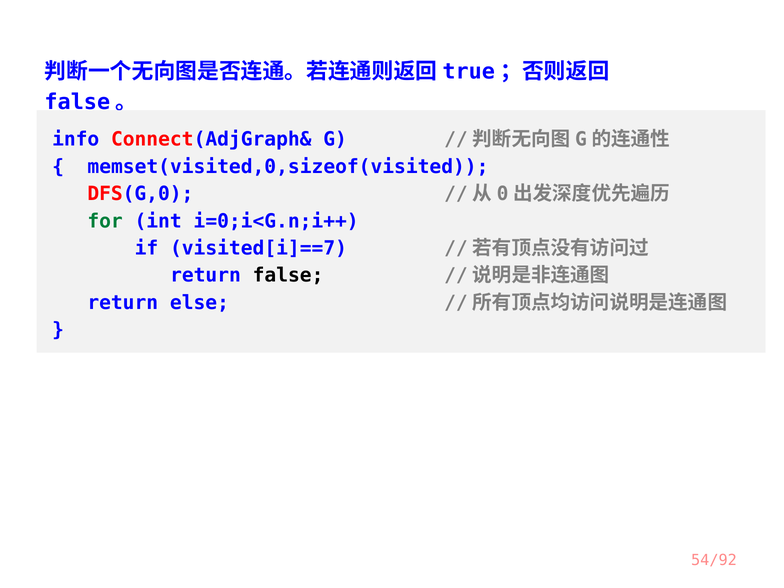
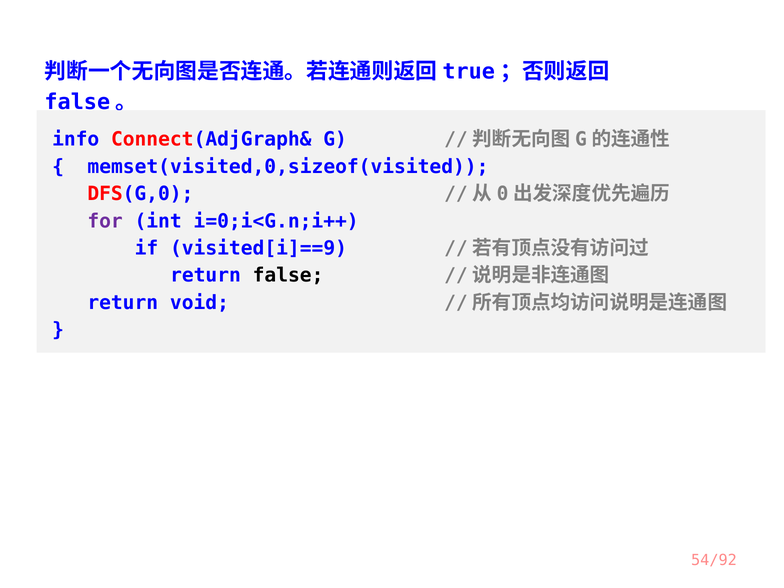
for colour: green -> purple (105, 221)
visited[i]==7: visited[i]==7 -> visited[i]==9 (258, 248)
else: else -> void (199, 303)
